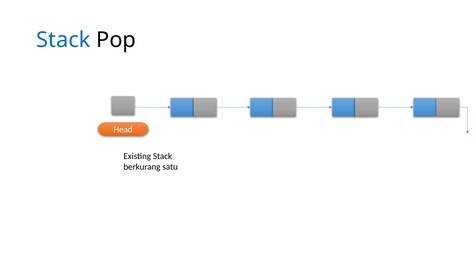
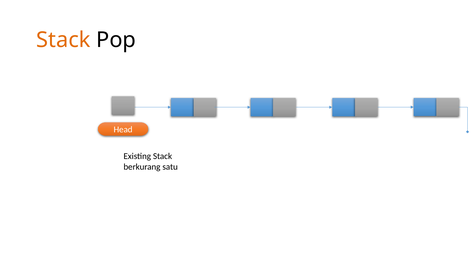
Stack colour: blue -> orange (63, 40)
